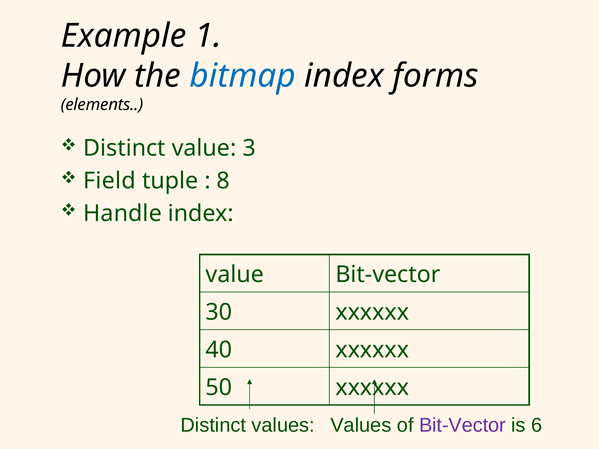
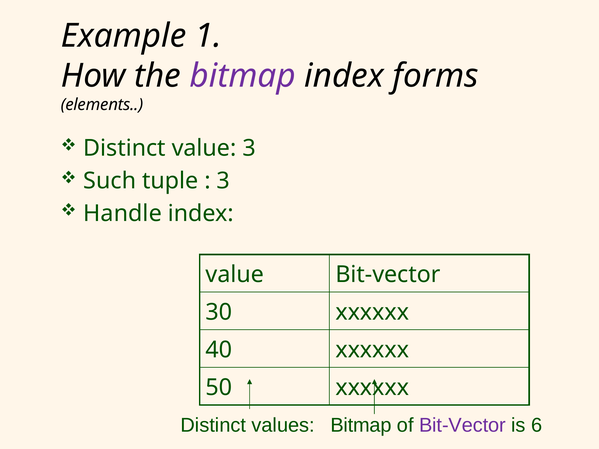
bitmap colour: blue -> purple (243, 76)
Field: Field -> Such (110, 181)
8: 8 -> 3 (223, 181)
values Values: Values -> Bitmap (361, 426)
